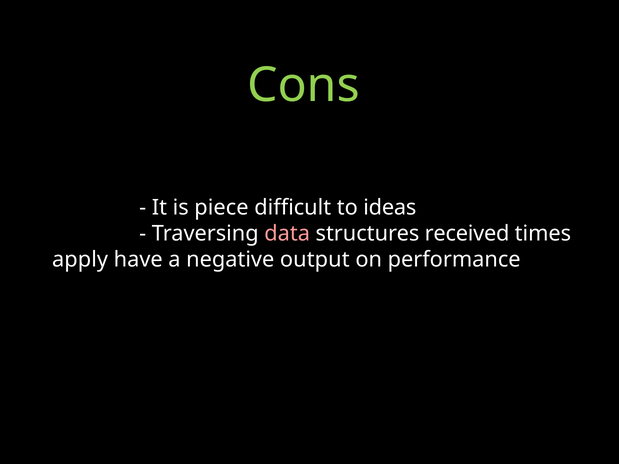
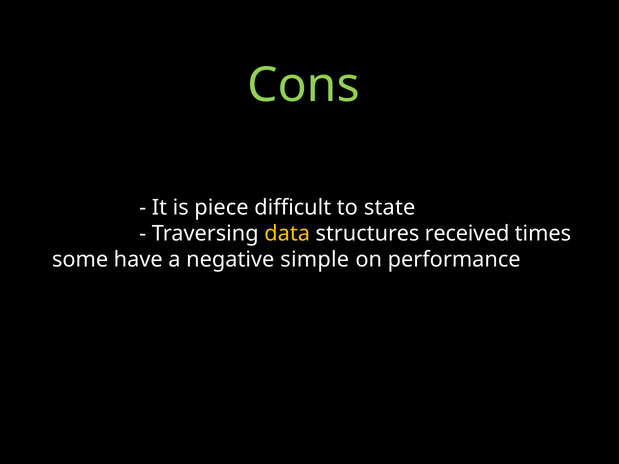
ideas: ideas -> state (390, 208)
data colour: pink -> yellow (287, 234)
apply: apply -> some (80, 260)
output: output -> simple (315, 260)
